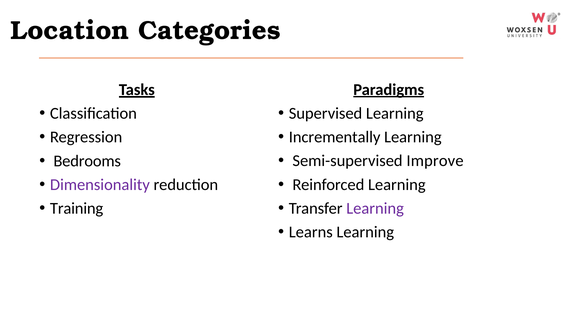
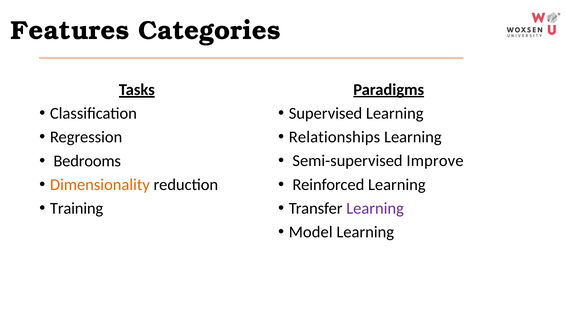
Location: Location -> Features (70, 31)
Incrementally: Incrementally -> Relationships (334, 137)
Dimensionality colour: purple -> orange (100, 184)
Learns: Learns -> Model (311, 232)
